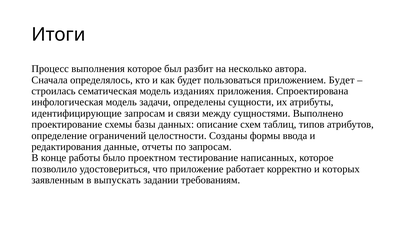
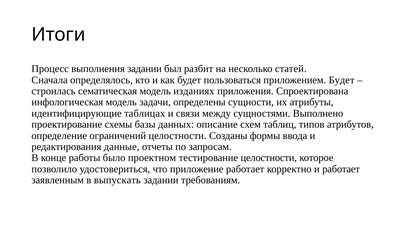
выполнения которое: которое -> задании (145, 69)
автора: автора -> статей (291, 69)
идентифицирующие запросам: запросам -> таблицах (145, 113)
тестирование написанных: написанных -> целостности (269, 158)
и которых: которых -> работает (341, 169)
